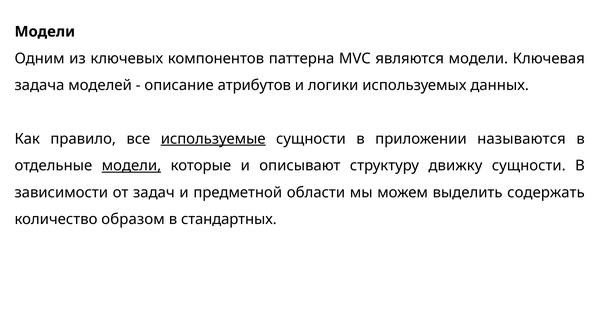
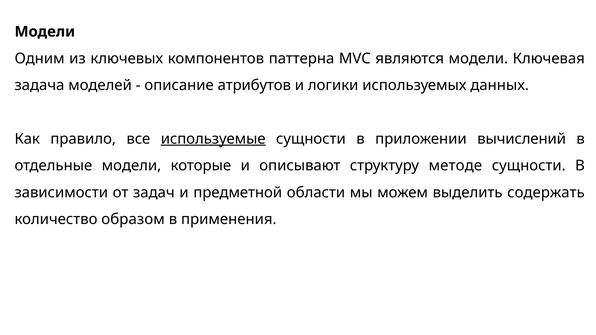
называются: называются -> вычислений (522, 139)
модели underline: present -> none (131, 166)
движку: движку -> методе (455, 166)
стандартных: стандартных -> применения (229, 219)
